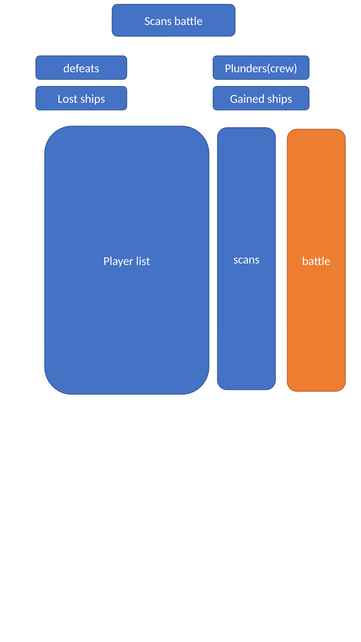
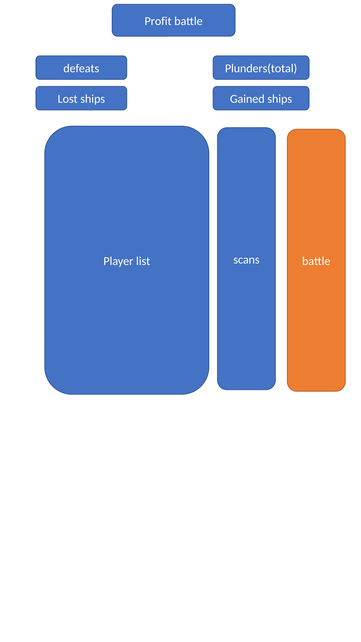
Scans: Scans -> Profit (158, 21)
Plunders(crew: Plunders(crew -> Plunders(total (261, 68)
